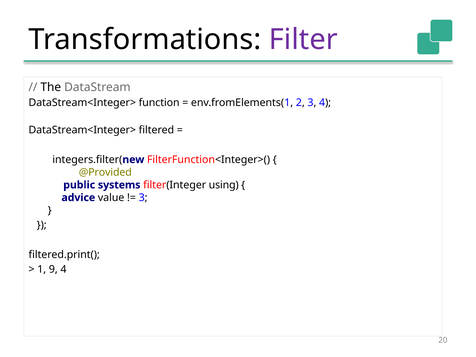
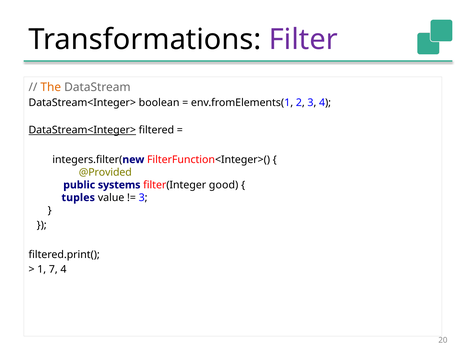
The colour: black -> orange (51, 87)
function: function -> boolean (159, 103)
DataStream<Integer> underline: none -> present (82, 130)
using: using -> good (224, 185)
advice: advice -> tuples (78, 198)
9: 9 -> 7 (53, 269)
